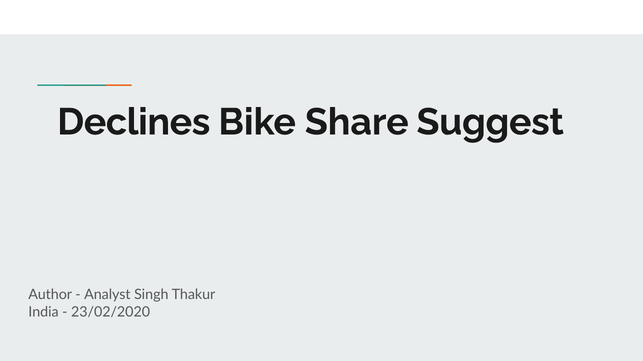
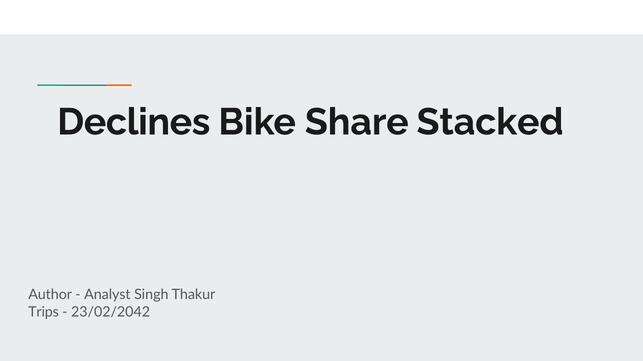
Suggest: Suggest -> Stacked (490, 122)
India: India -> Trips (44, 312)
23/02/2020: 23/02/2020 -> 23/02/2042 (111, 312)
